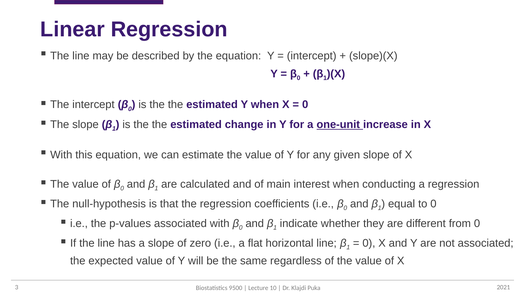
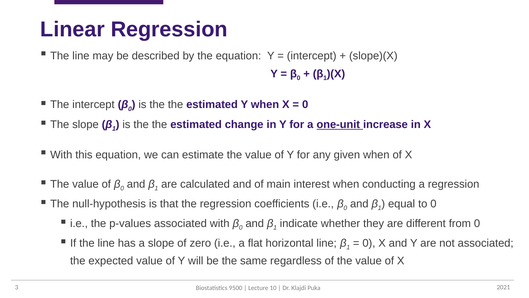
given slope: slope -> when (376, 155)
